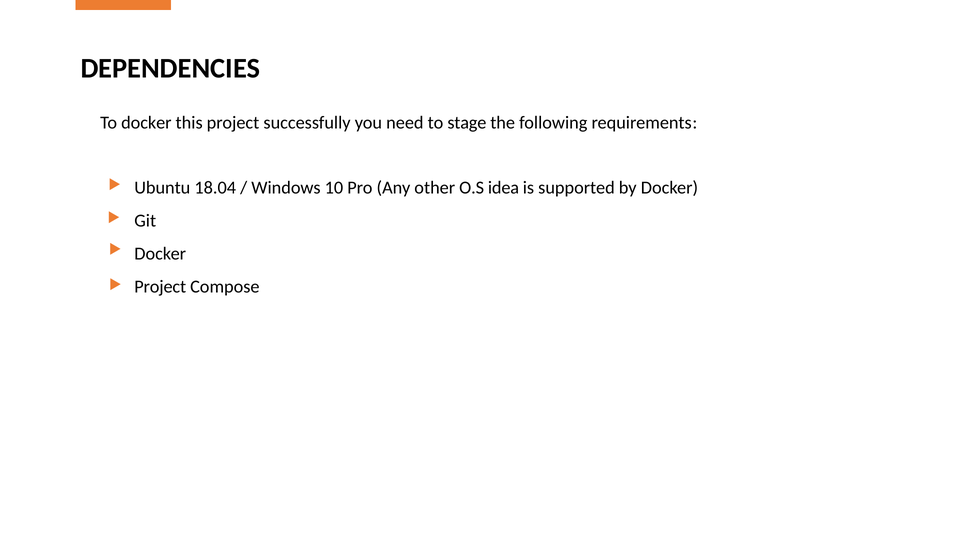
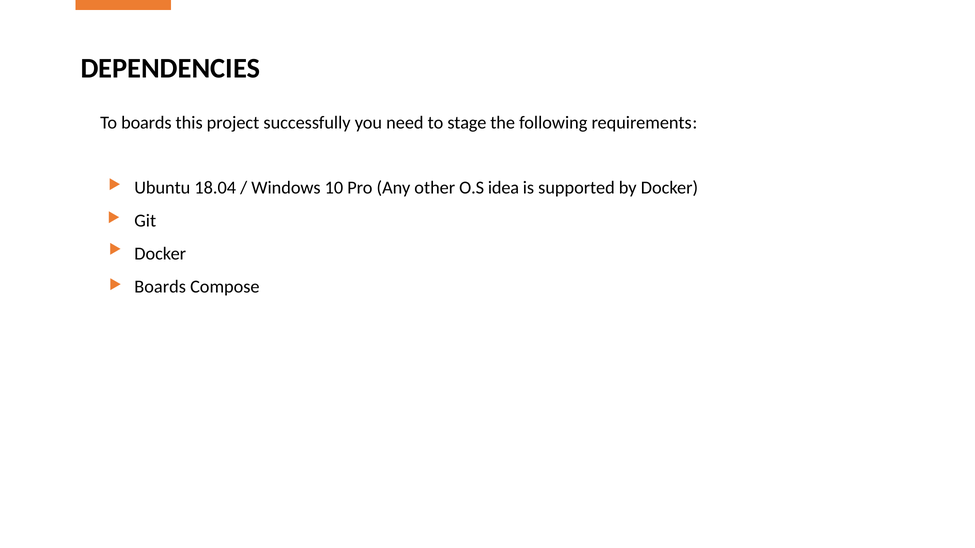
To docker: docker -> boards (146, 123)
Project: Project -> Boards (160, 287)
